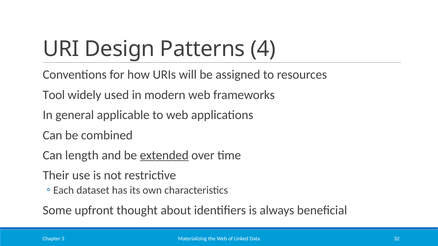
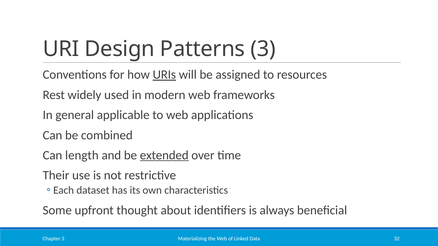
Patterns 4: 4 -> 3 (263, 49)
URIs underline: none -> present (164, 75)
Tool: Tool -> Rest (54, 95)
